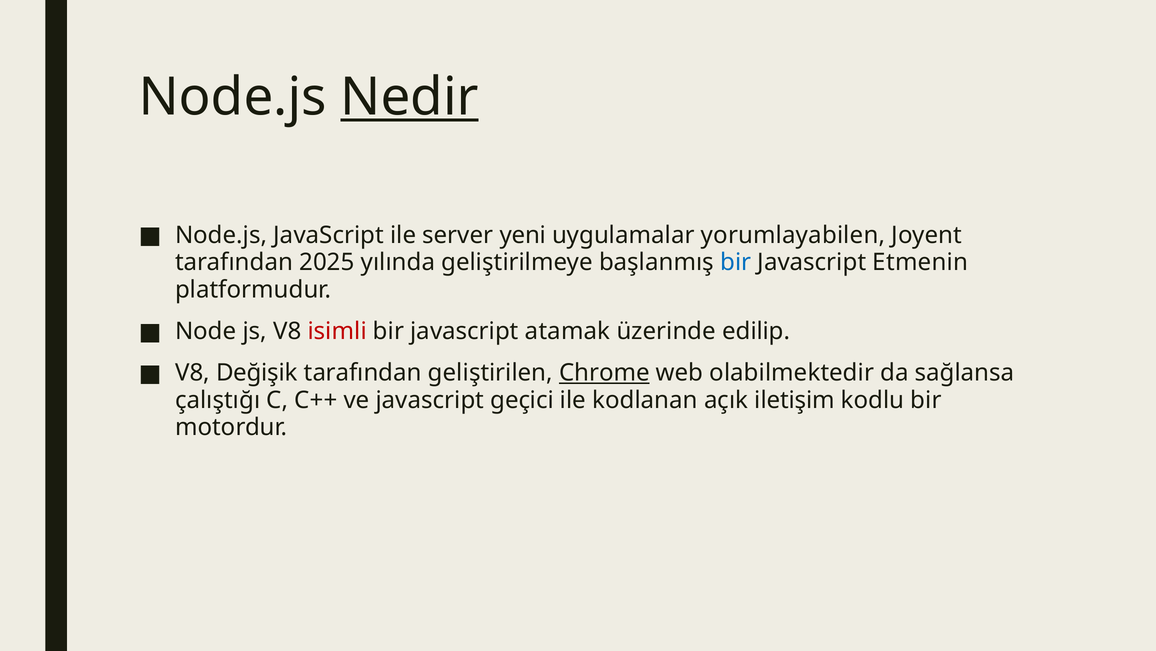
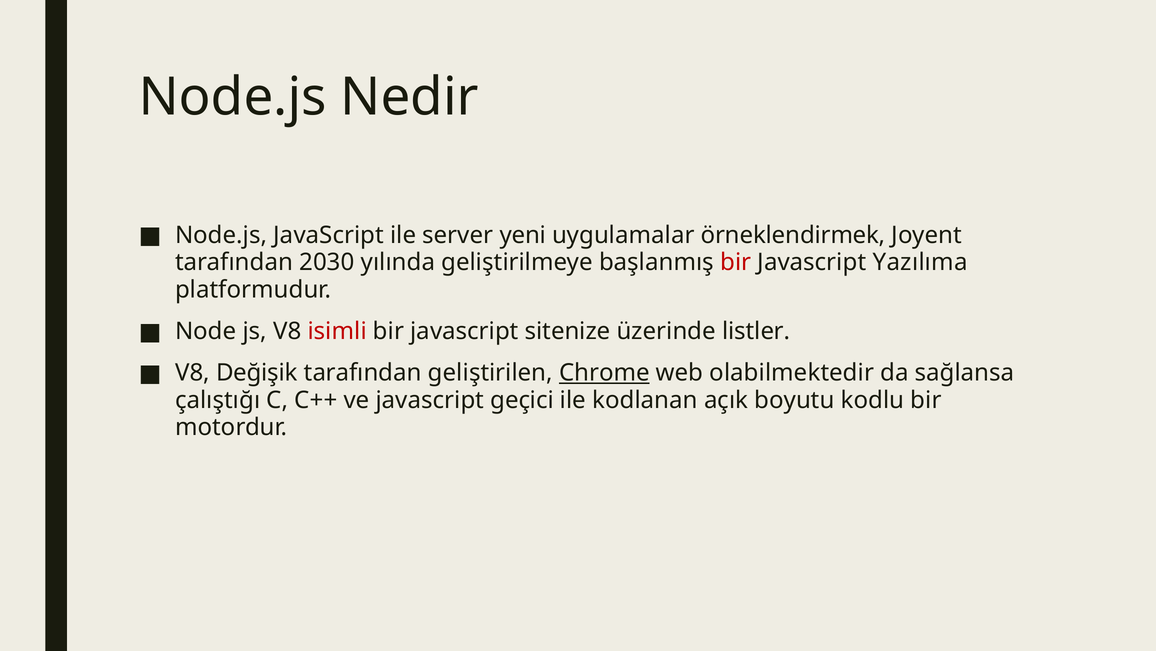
Nedir underline: present -> none (409, 97)
yorumlayabilen: yorumlayabilen -> örneklendirmek (793, 235)
2025: 2025 -> 2030 (327, 262)
bir colour: blue -> red (736, 262)
Etmenin: Etmenin -> Yazılıma (920, 262)
atamak: atamak -> sitenize (568, 331)
edilip: edilip -> listler (756, 331)
iletişim: iletişim -> boyutu (794, 400)
